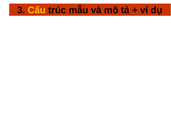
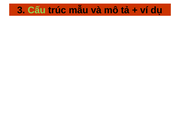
Cấu colour: yellow -> light green (37, 10)
